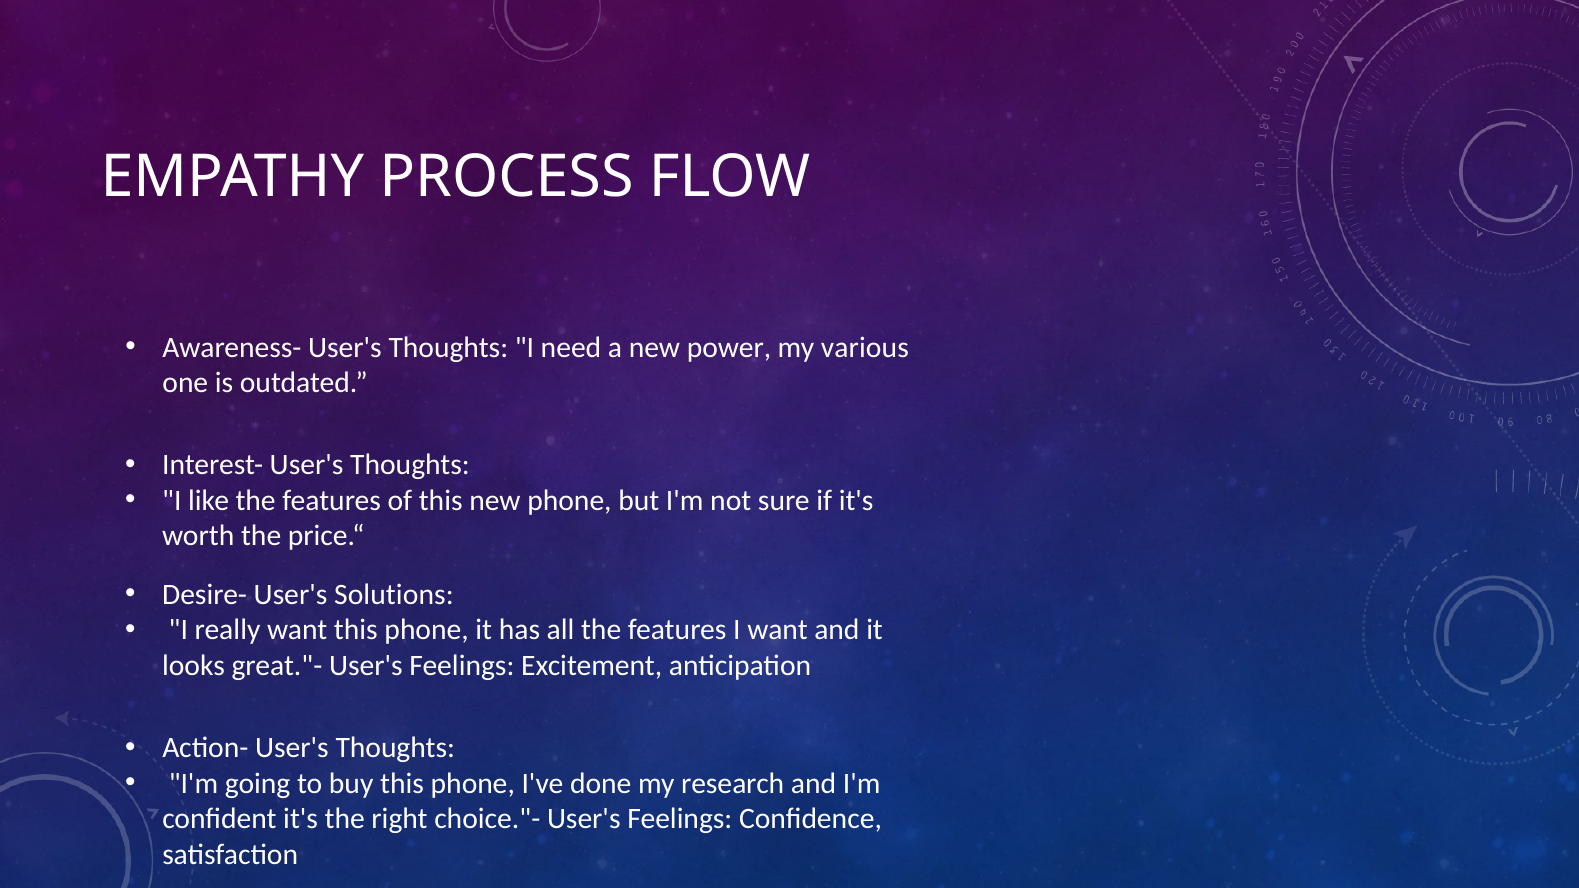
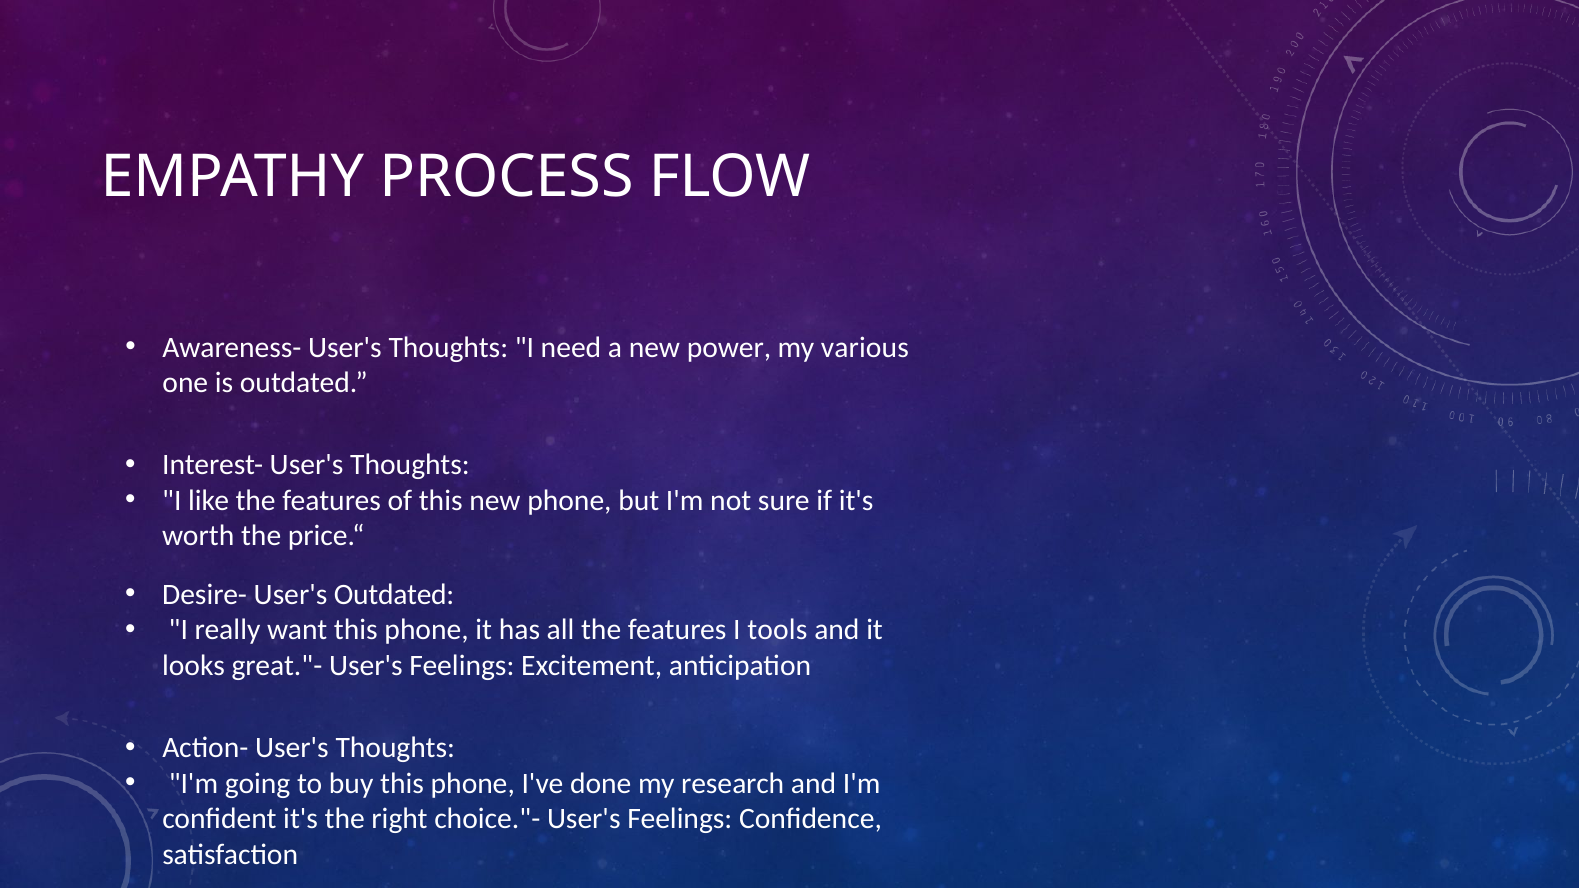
User's Solutions: Solutions -> Outdated (394, 595)
I want: want -> tools (777, 630)
